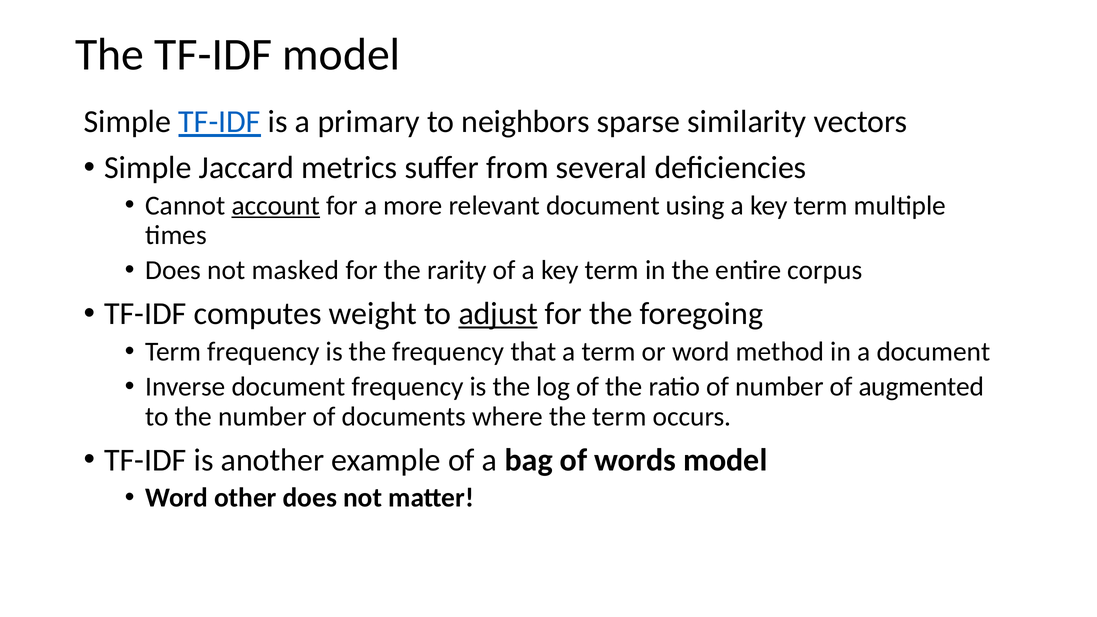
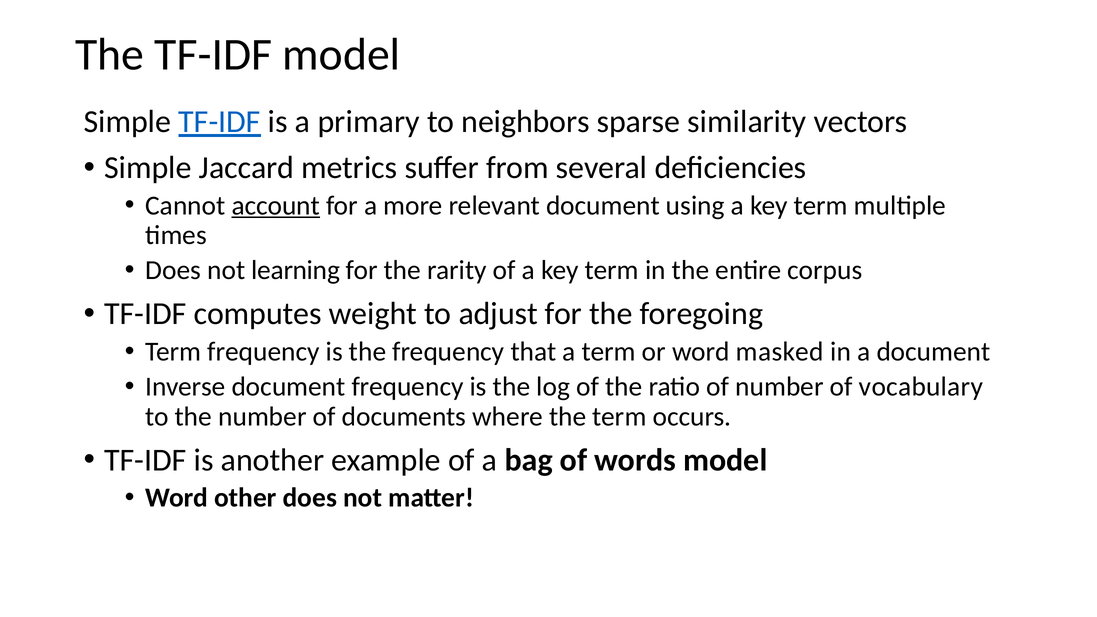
masked: masked -> learning (296, 270)
adjust underline: present -> none (498, 314)
method: method -> masked (780, 352)
augmented: augmented -> vocabulary (921, 387)
